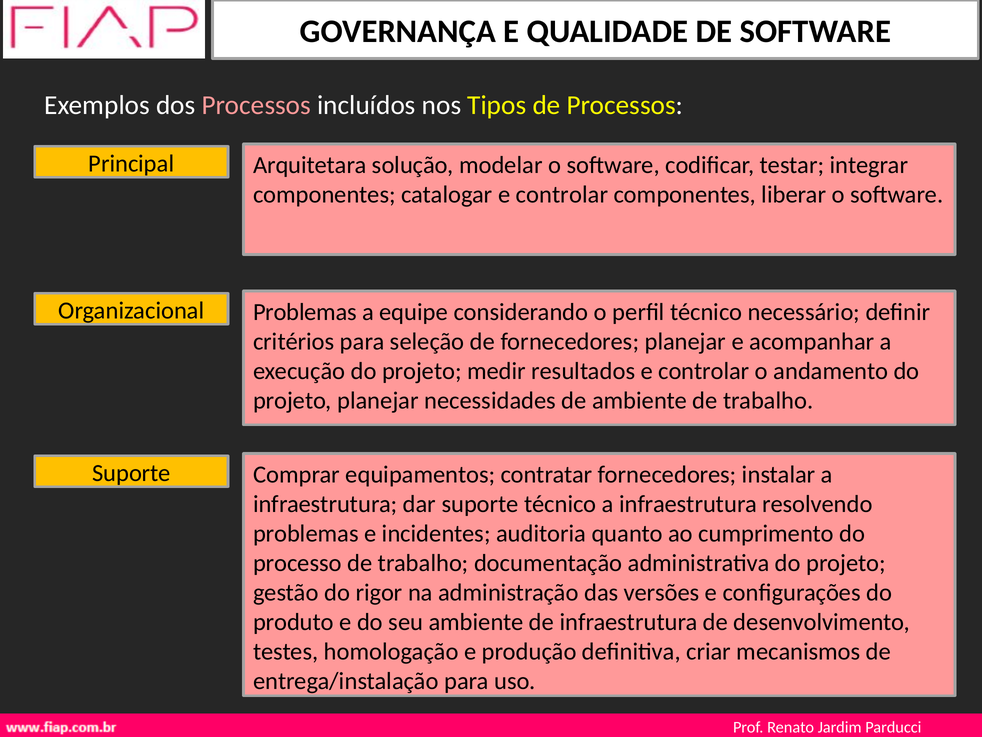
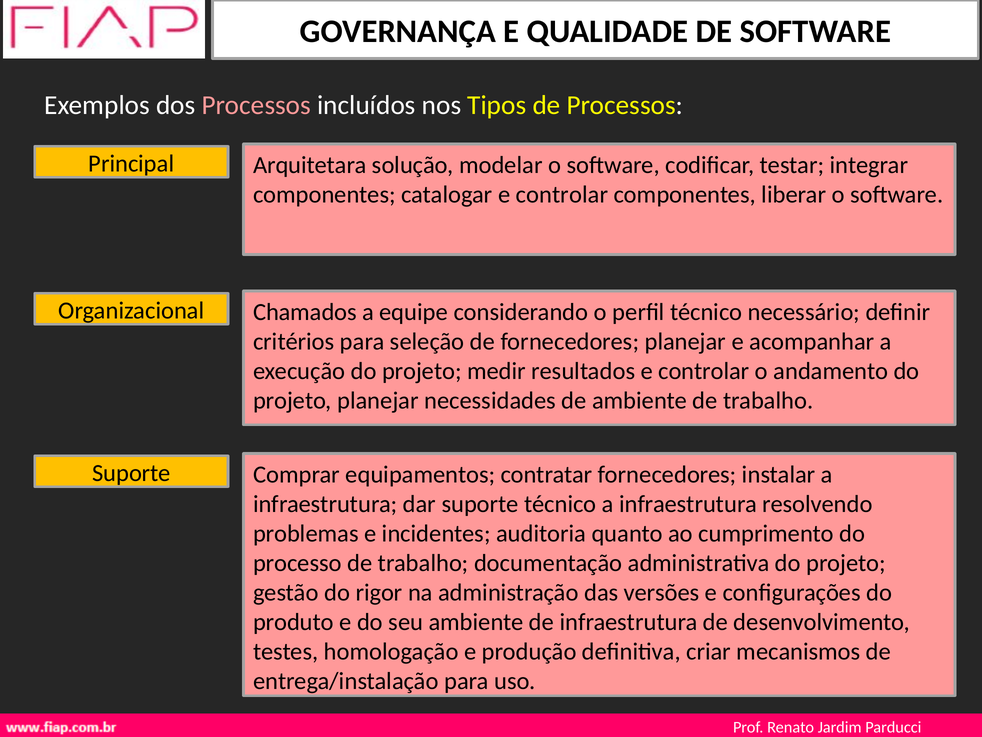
Problemas: Problemas -> Chamados (305, 312)
